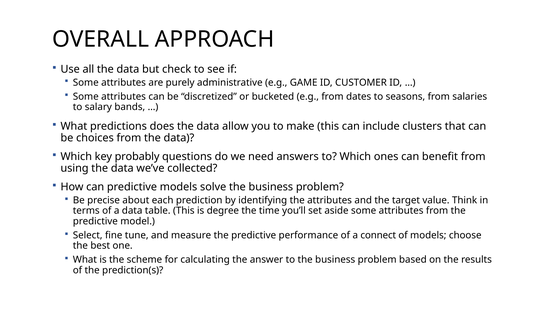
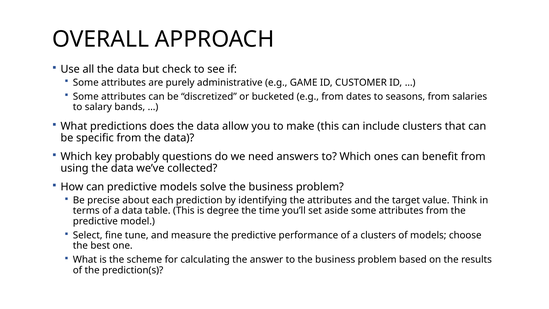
choices: choices -> specific (95, 138)
a connect: connect -> clusters (378, 235)
